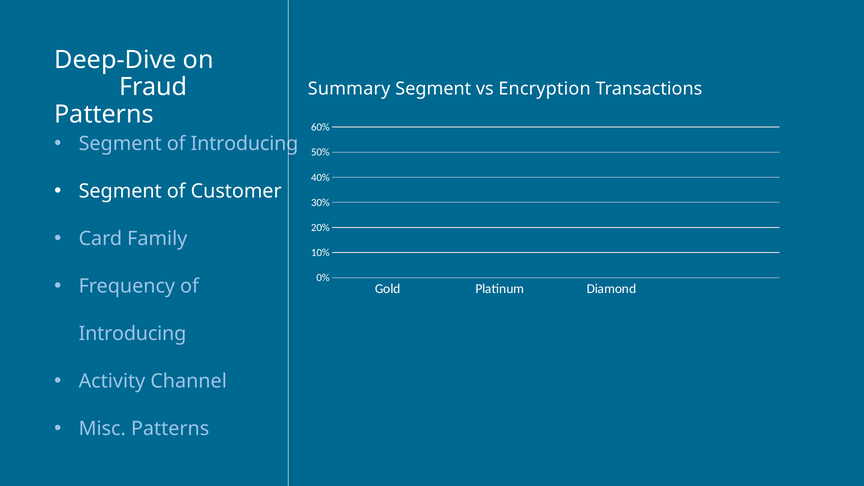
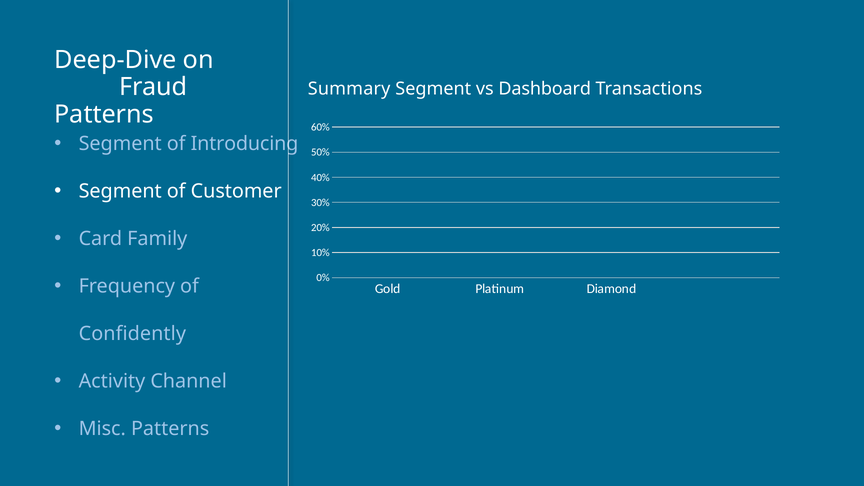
Encryption: Encryption -> Dashboard (545, 89)
Introducing: Introducing -> Confidently (132, 334)
